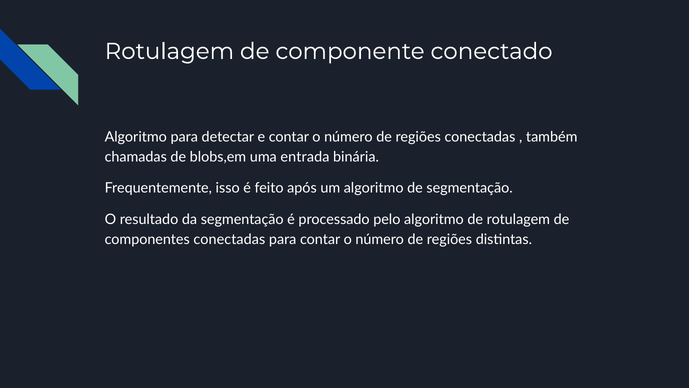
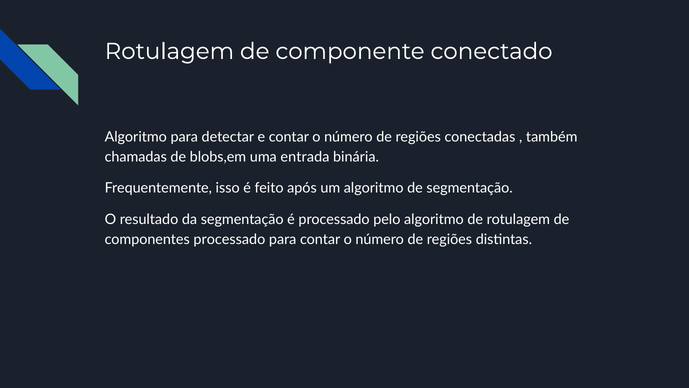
componentes conectadas: conectadas -> processado (229, 239)
